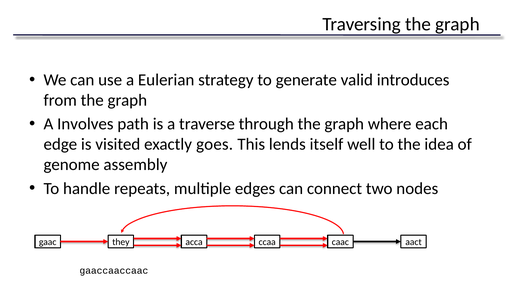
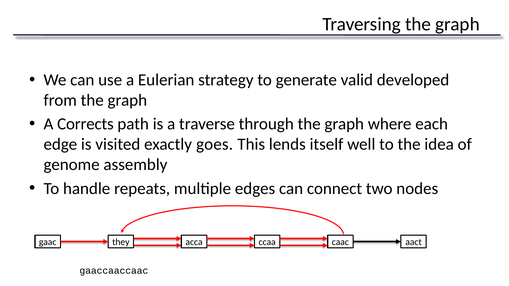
introduces: introduces -> developed (413, 80)
Involves: Involves -> Corrects (85, 124)
